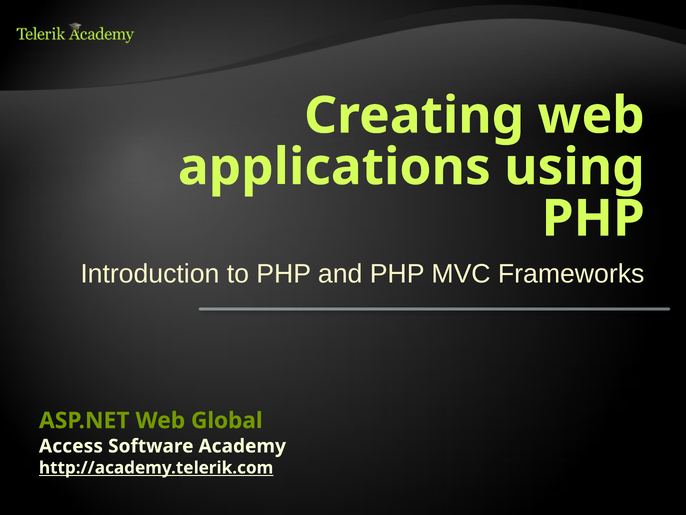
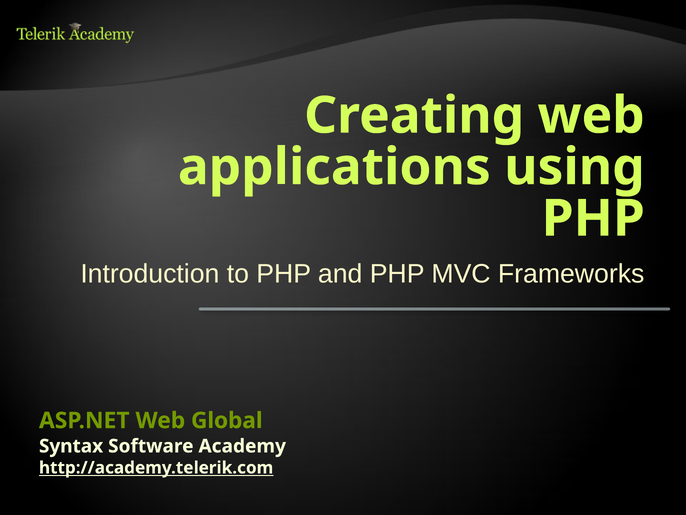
Access: Access -> Syntax (71, 446)
